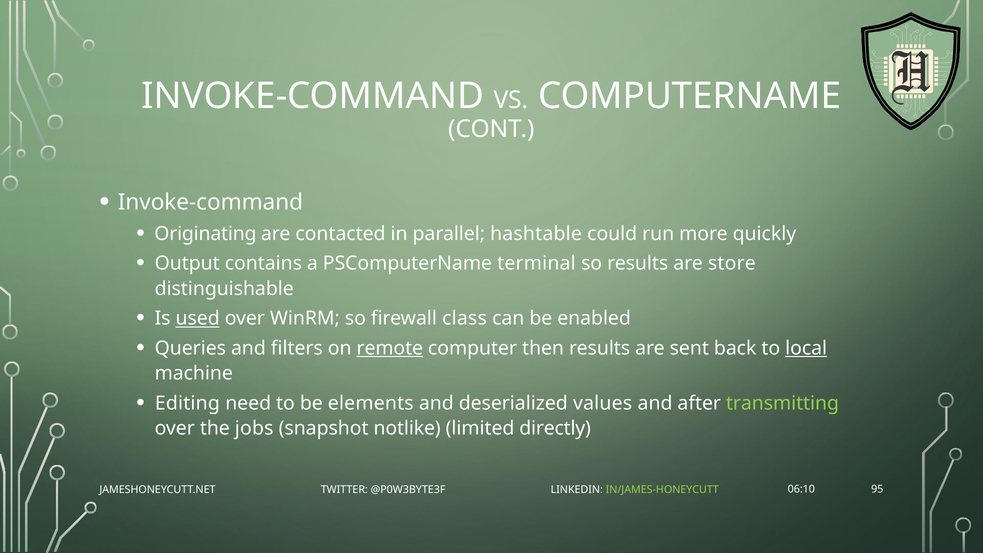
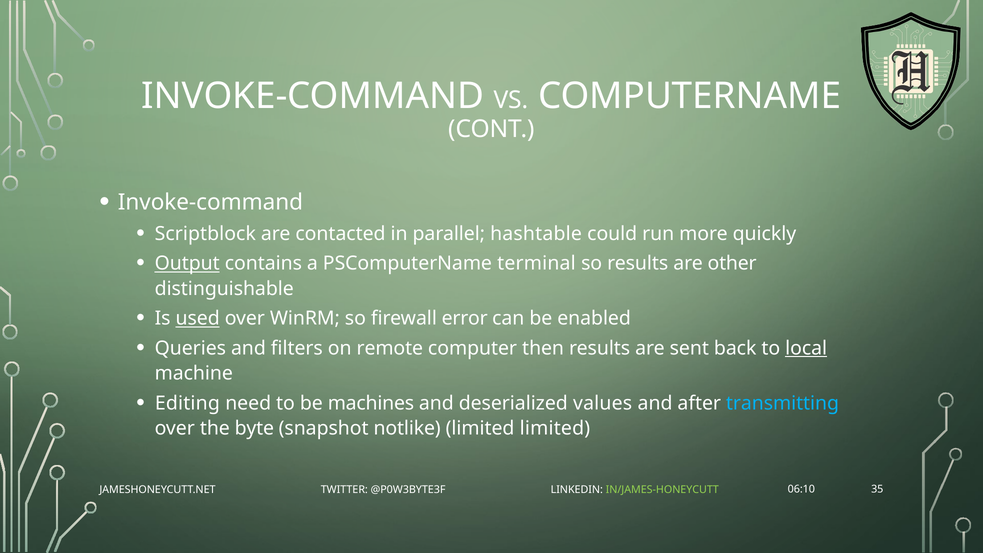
Originating: Originating -> Scriptblock (205, 234)
Output underline: none -> present (187, 263)
store: store -> other (732, 263)
class: class -> error (465, 318)
remote underline: present -> none (390, 348)
elements: elements -> machines (371, 403)
transmitting colour: light green -> light blue (782, 403)
jobs: jobs -> byte (254, 428)
limited directly: directly -> limited (555, 428)
95: 95 -> 35 (877, 489)
